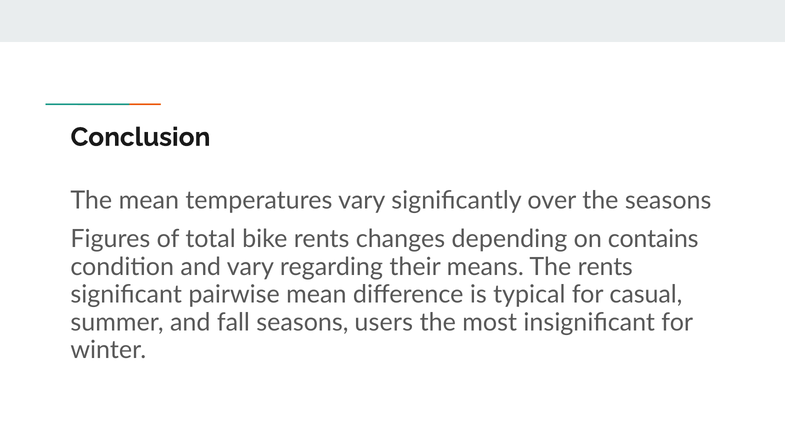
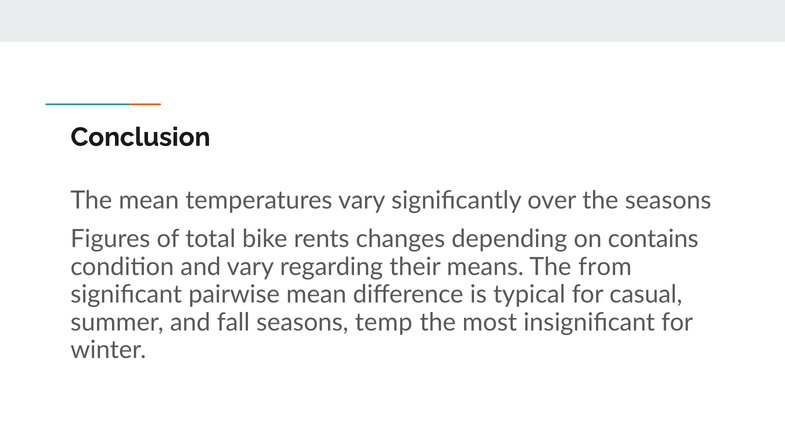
The rents: rents -> from (605, 266)
users: users -> temp (384, 322)
